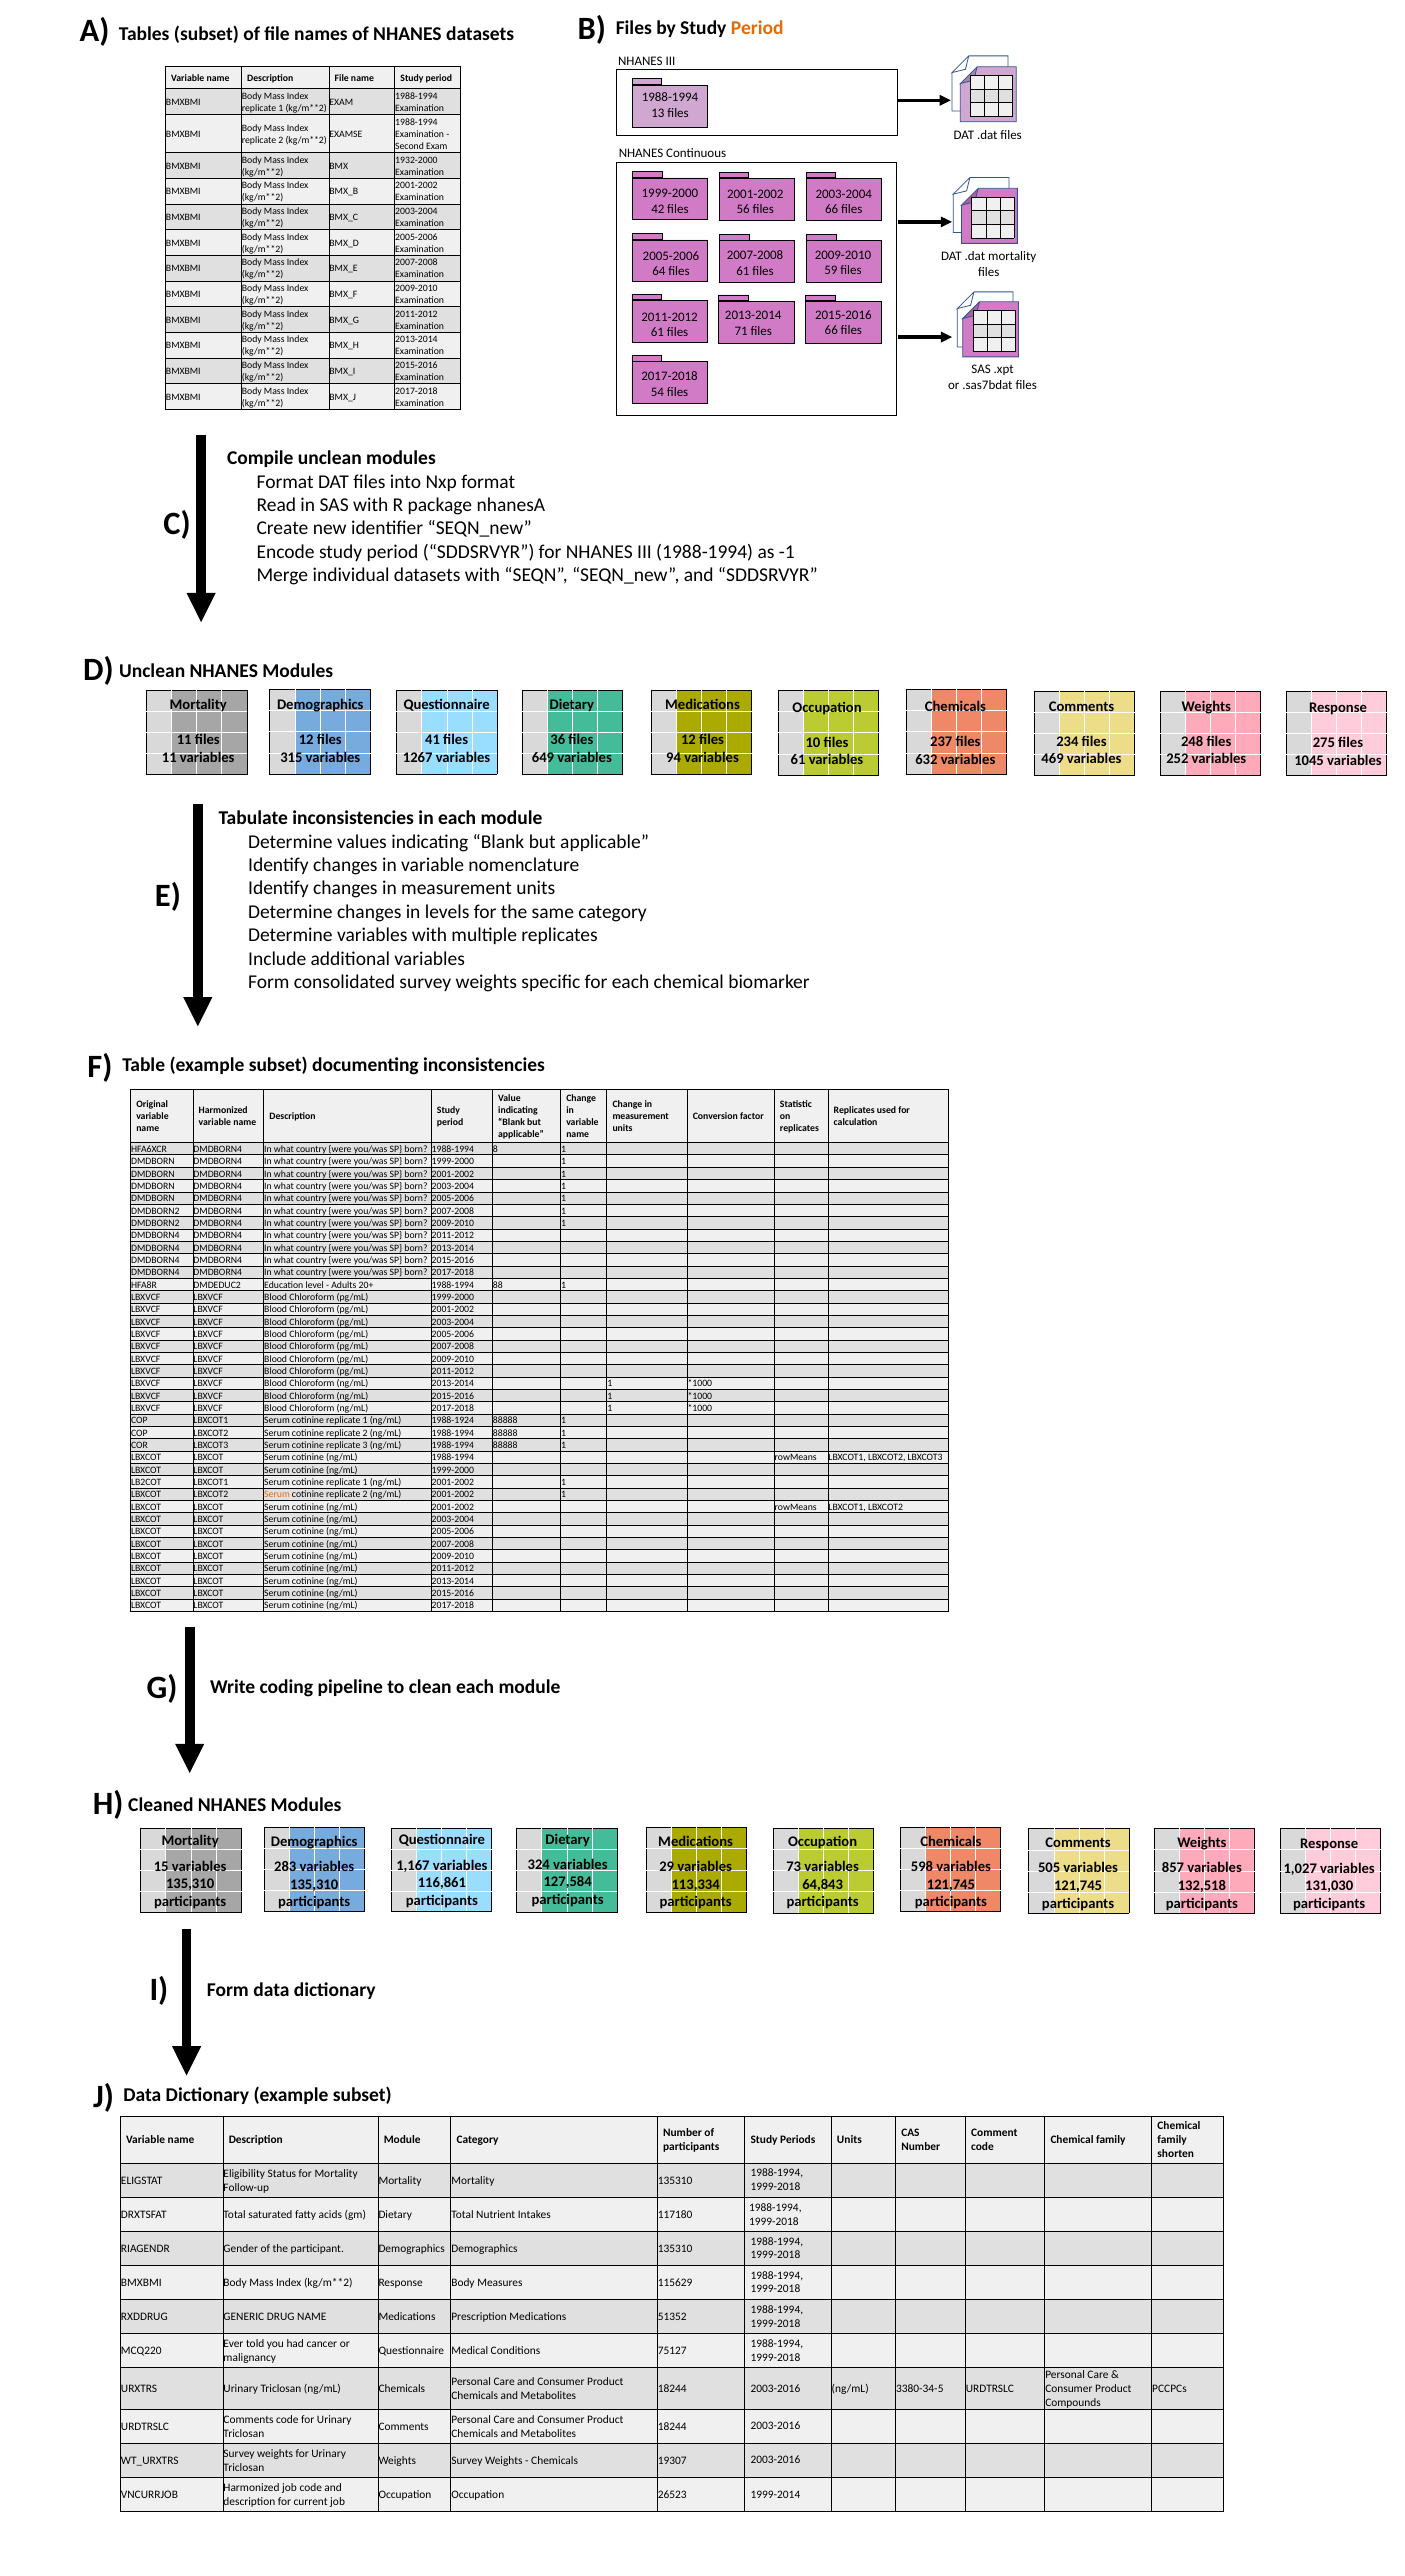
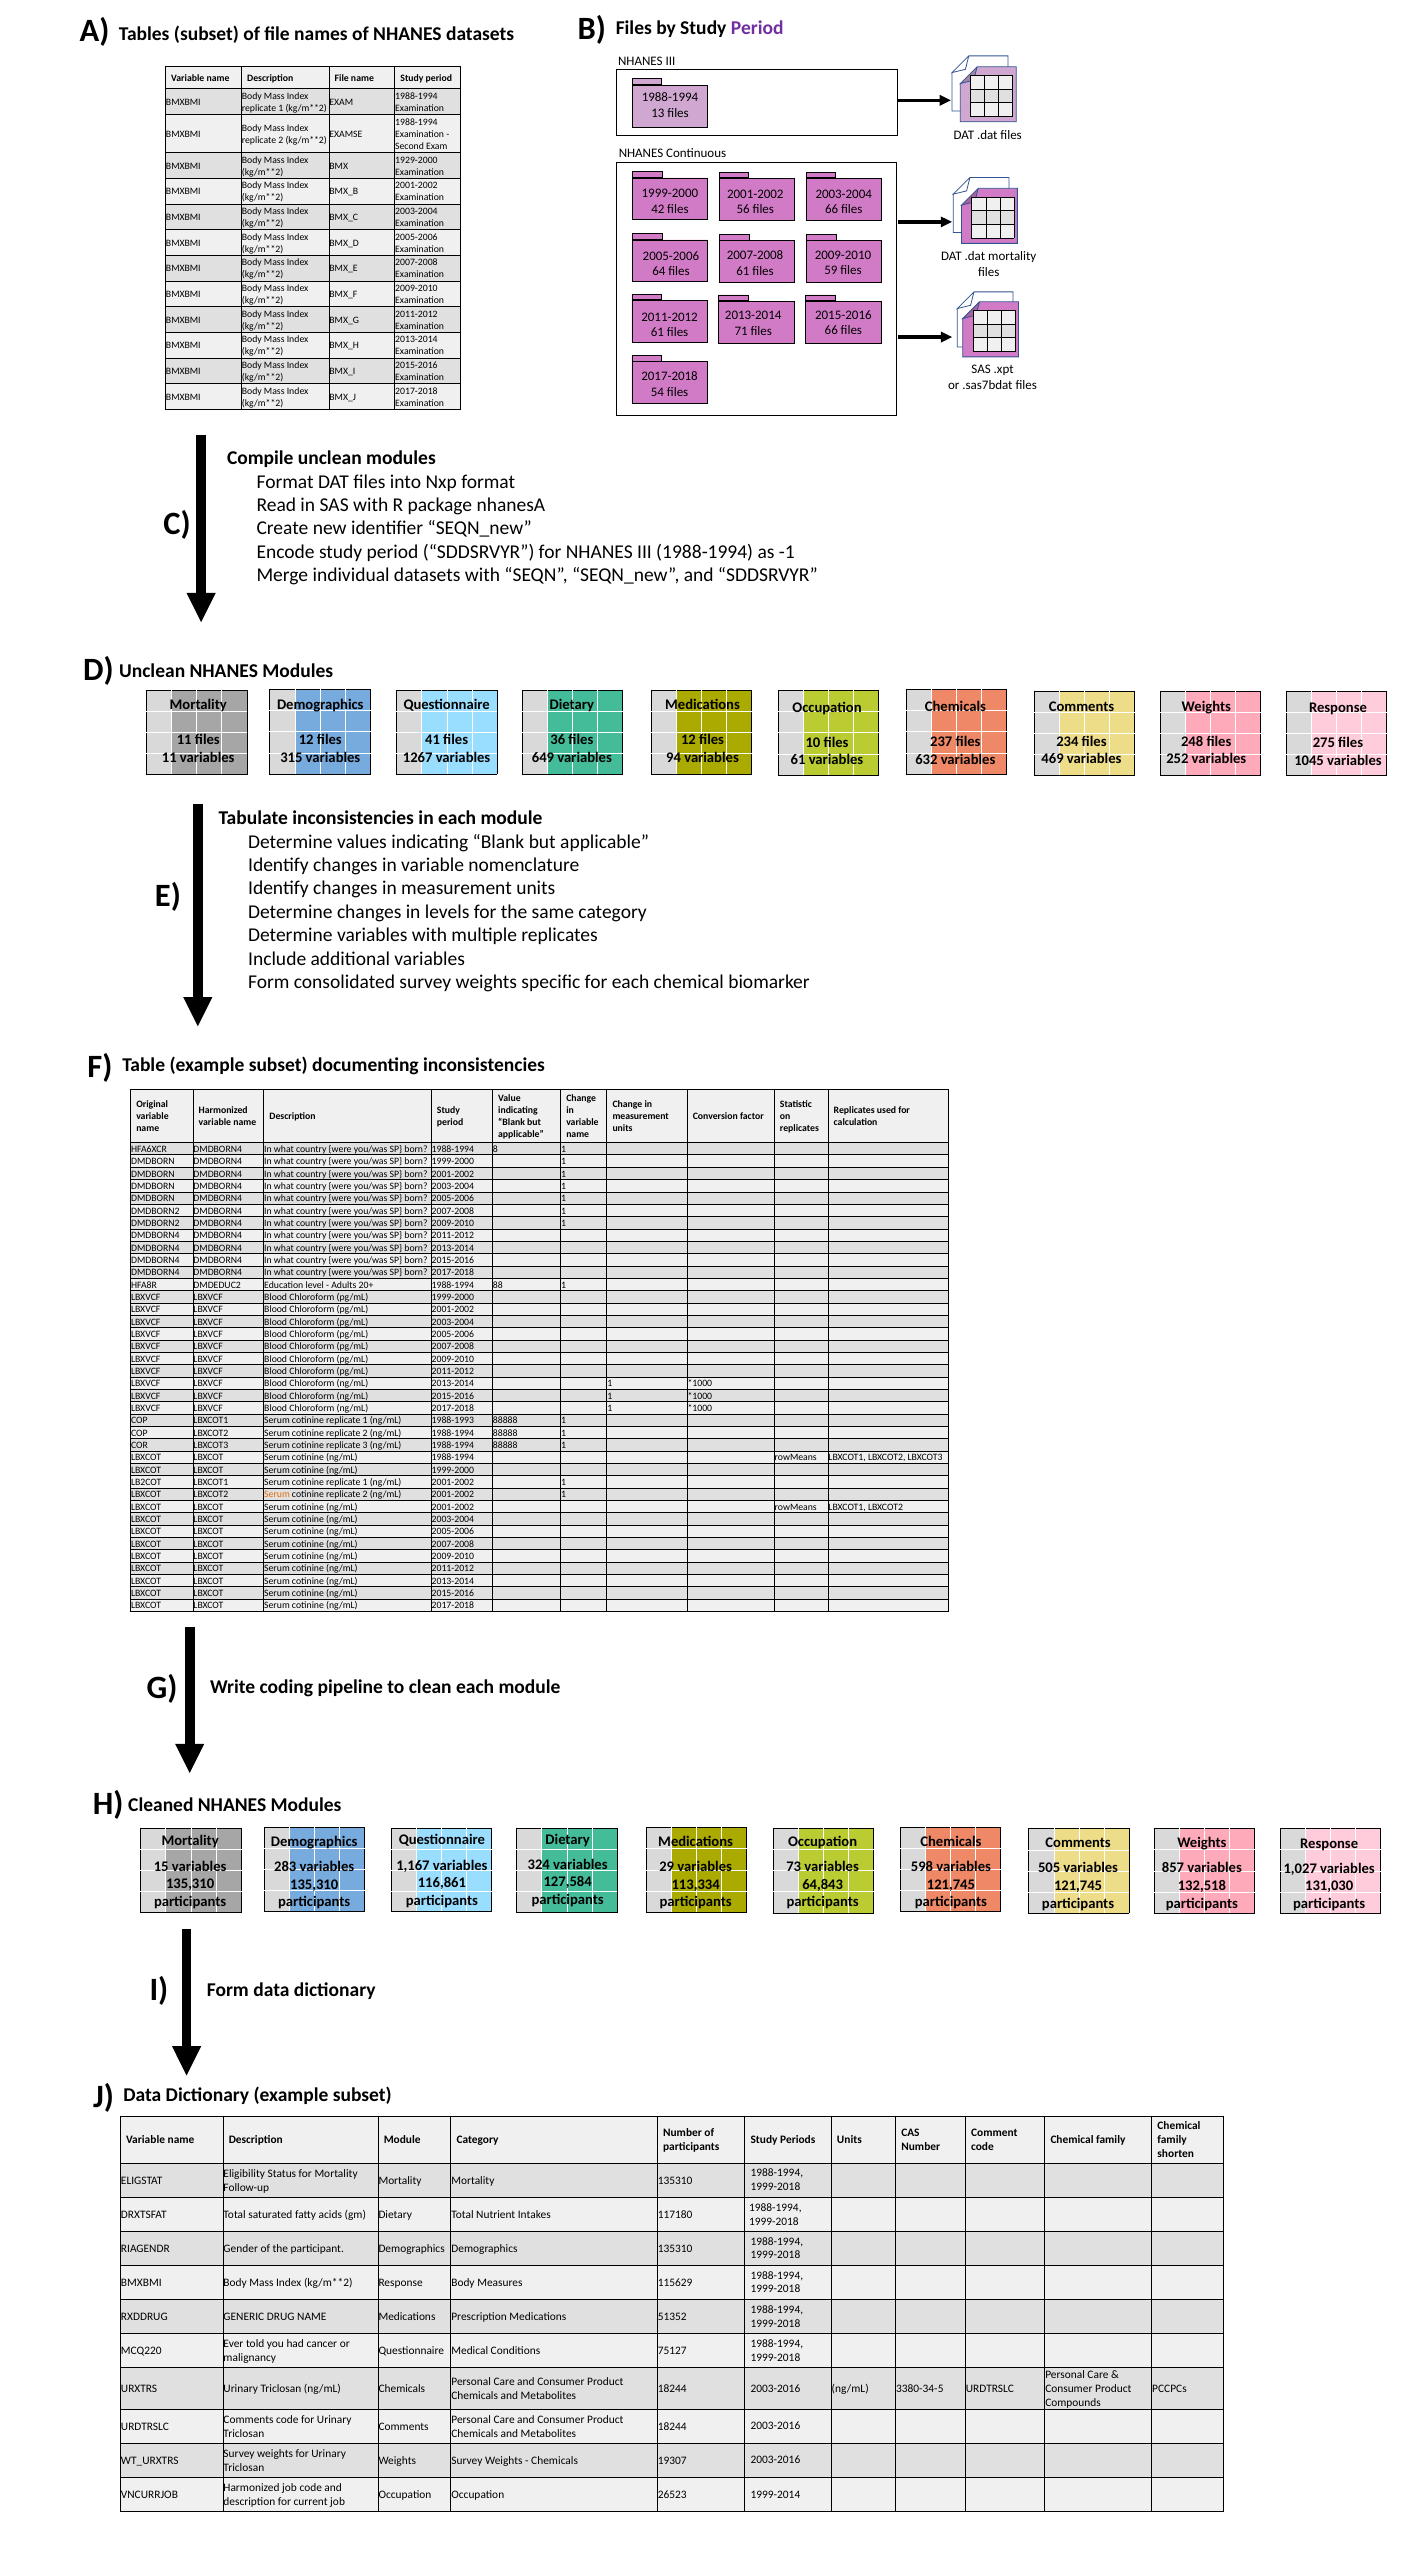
Period colour: orange -> purple (757, 28)
1932-2000: 1932-2000 -> 1929-2000 (416, 160)
1988-1924: 1988-1924 -> 1988-1993 (453, 1420)
